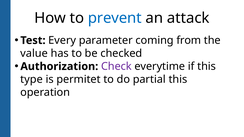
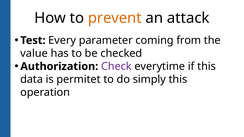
prevent colour: blue -> orange (115, 18)
type: type -> data (32, 80)
partial: partial -> simply (149, 80)
